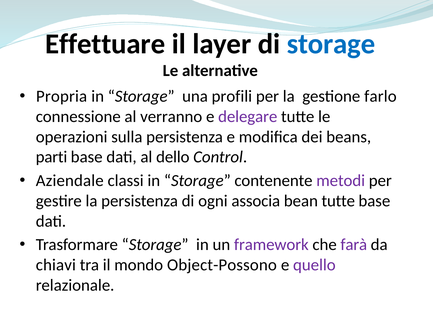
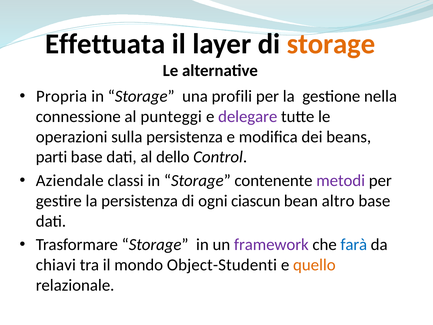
Effettuare: Effettuare -> Effettuata (105, 44)
storage colour: blue -> orange (331, 44)
farlo: farlo -> nella (381, 96)
verranno: verranno -> punteggi (171, 117)
associa: associa -> ciascun (256, 201)
bean tutte: tutte -> altro (338, 201)
farà colour: purple -> blue (354, 245)
Object-Possono: Object-Possono -> Object-Studenti (222, 265)
quello colour: purple -> orange (314, 265)
